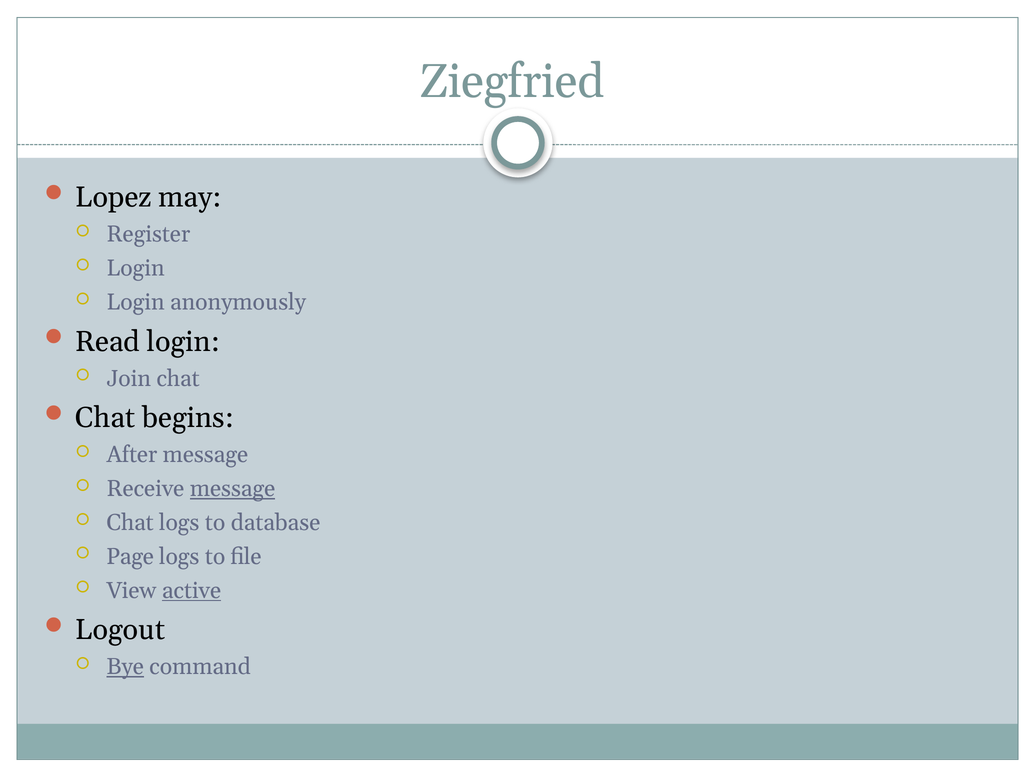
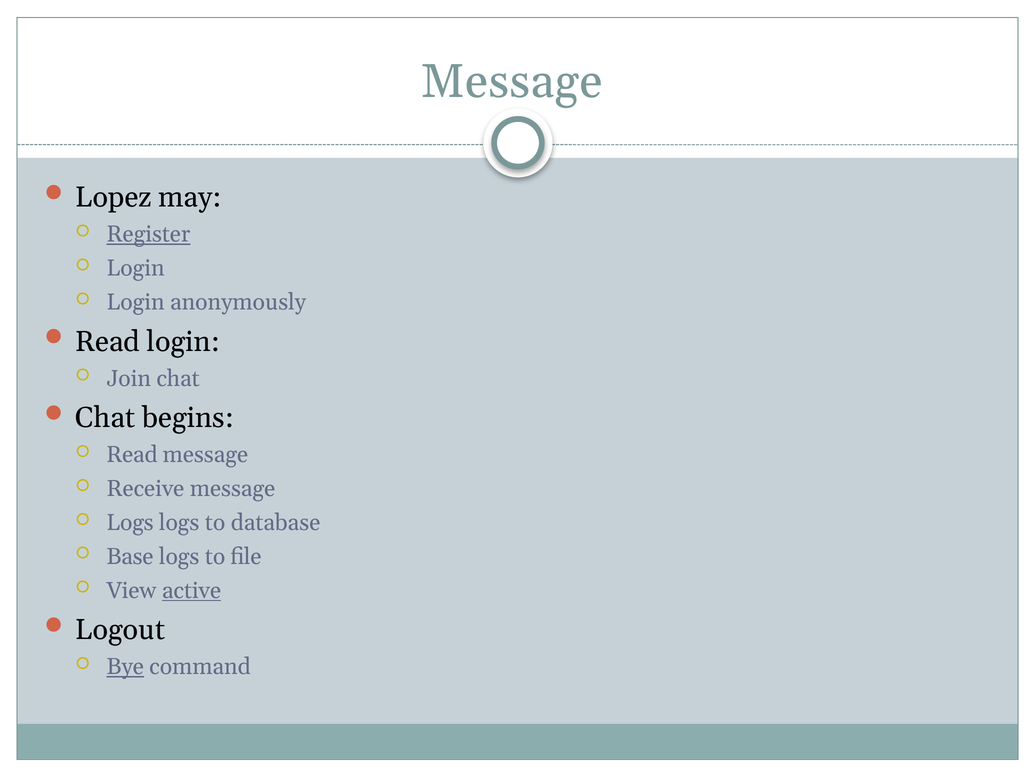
Ziegfried: Ziegfried -> Message (512, 82)
Register underline: none -> present (148, 234)
After: After -> Read (132, 455)
message underline: present -> none (233, 489)
Chat: Chat -> Logs (130, 523)
Page: Page -> Base (130, 557)
